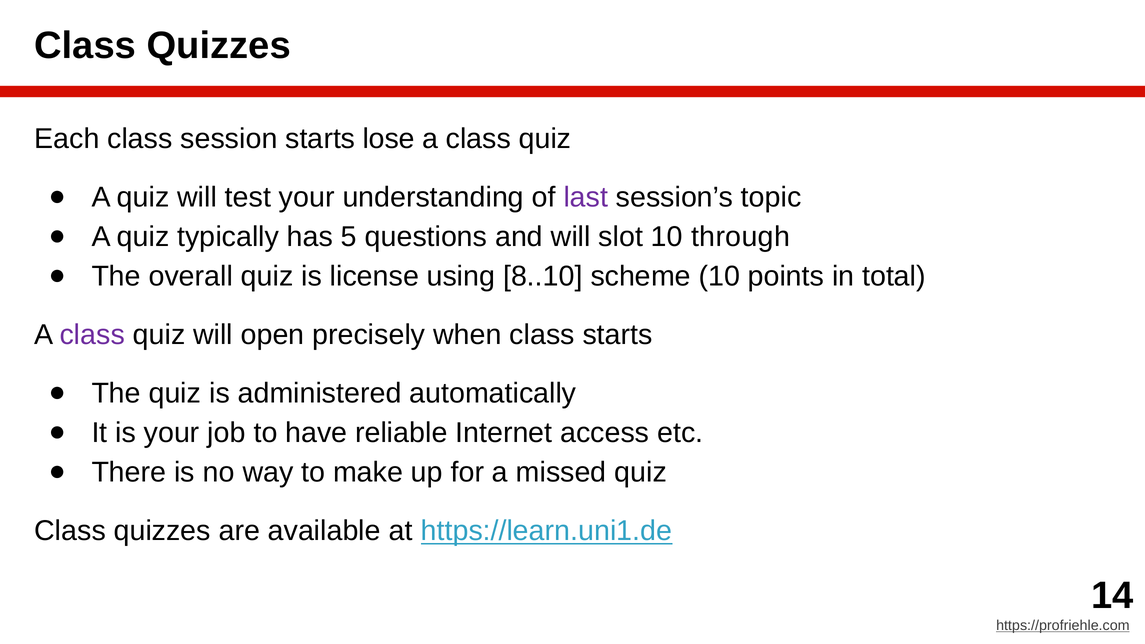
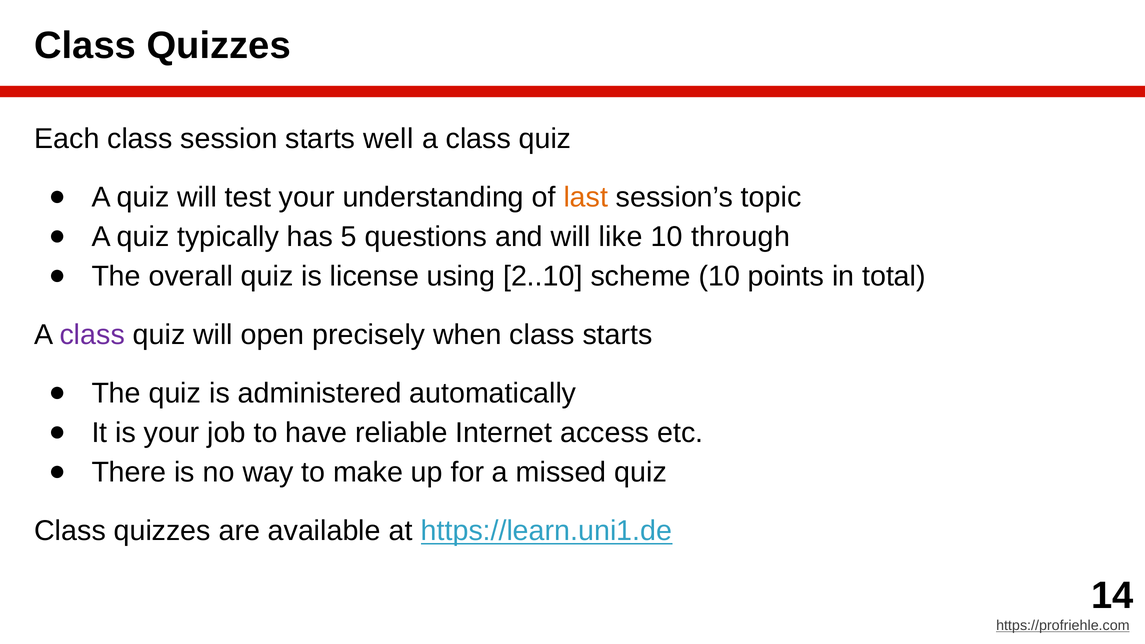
lose: lose -> well (388, 139)
last colour: purple -> orange (586, 197)
slot: slot -> like (621, 237)
8..10: 8..10 -> 2..10 (543, 276)
